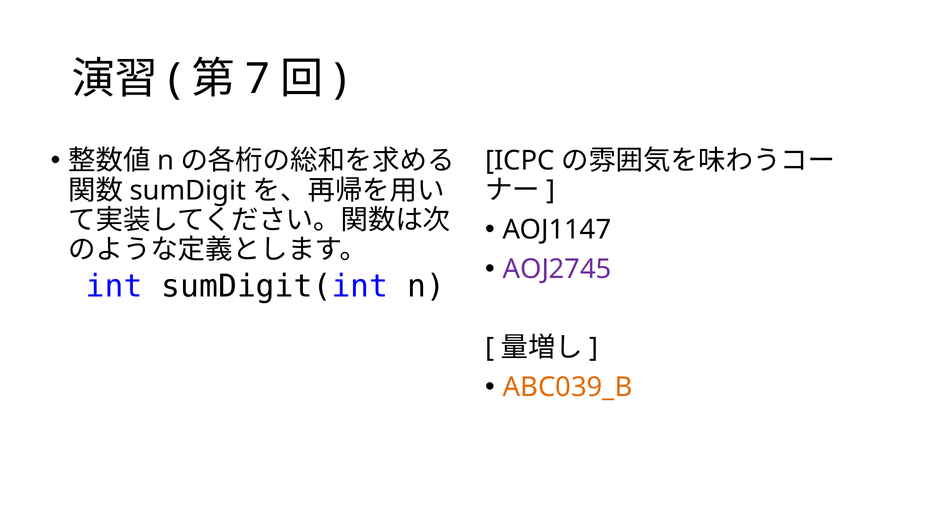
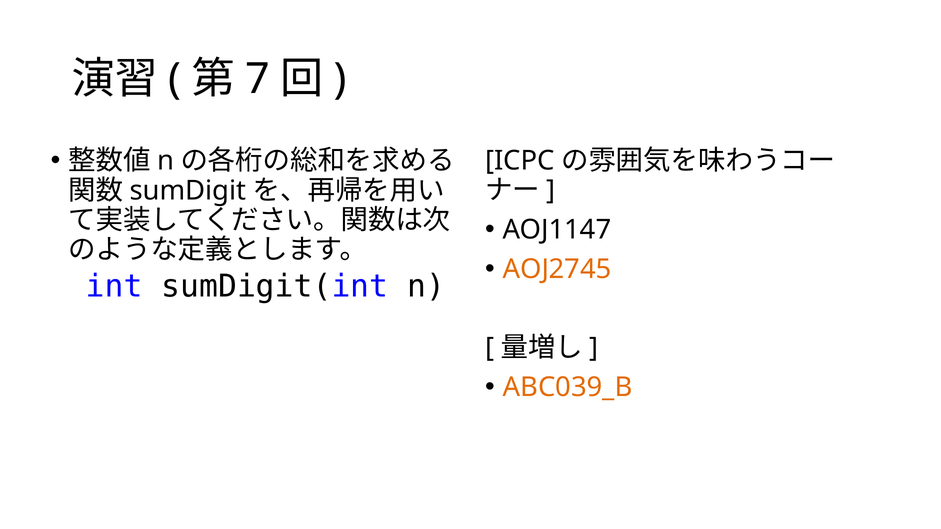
AOJ2745 colour: purple -> orange (557, 269)
